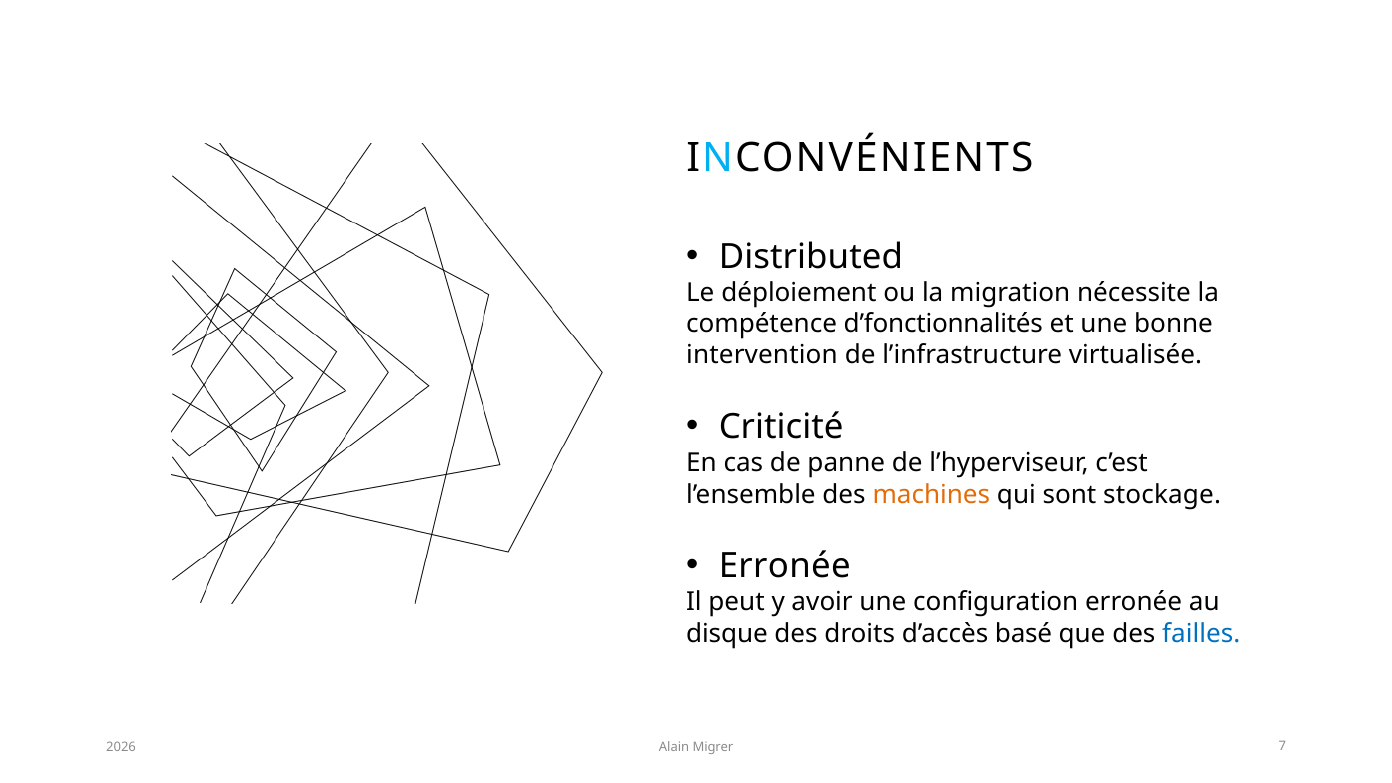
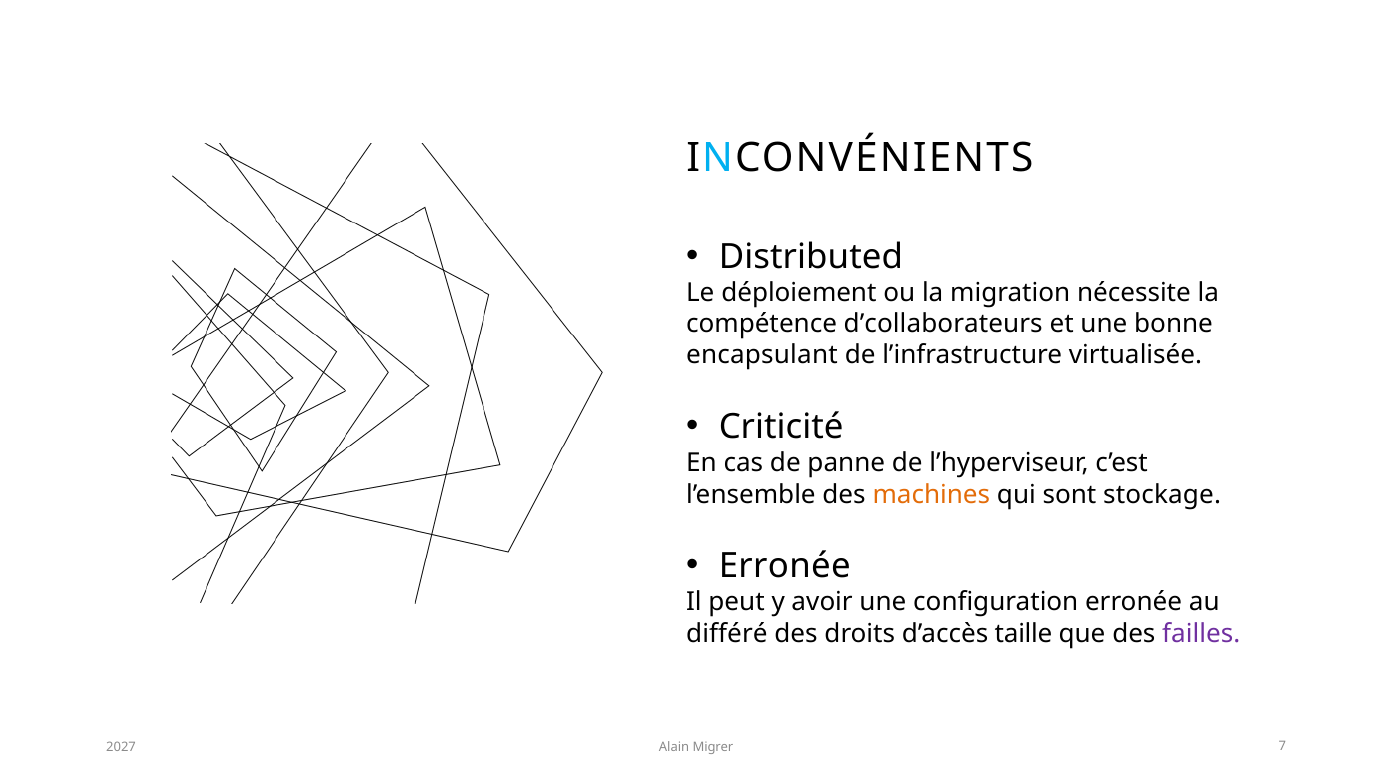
d’fonctionnalités: d’fonctionnalités -> d’collaborateurs (943, 324)
intervention: intervention -> encapsulant (762, 355)
disque: disque -> différé (727, 634)
basé: basé -> taille (1024, 634)
failles colour: blue -> purple (1201, 634)
2026: 2026 -> 2027 (121, 747)
